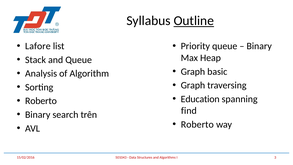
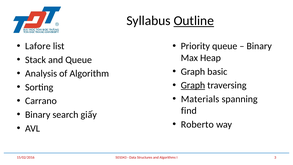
Graph underline: none -> present (193, 85)
Education: Education -> Materials (200, 99)
Roberto: Roberto -> Carrano (41, 101)
trên: trên -> giấy (89, 115)
